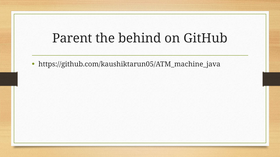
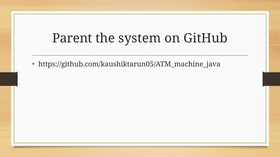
behind: behind -> system (140, 38)
